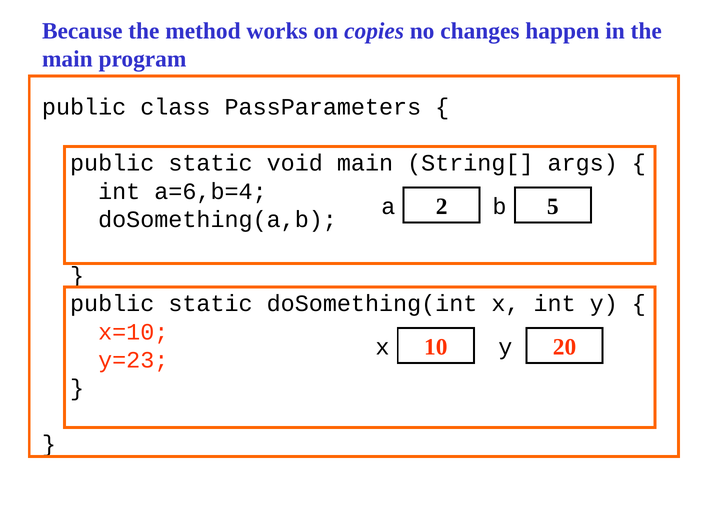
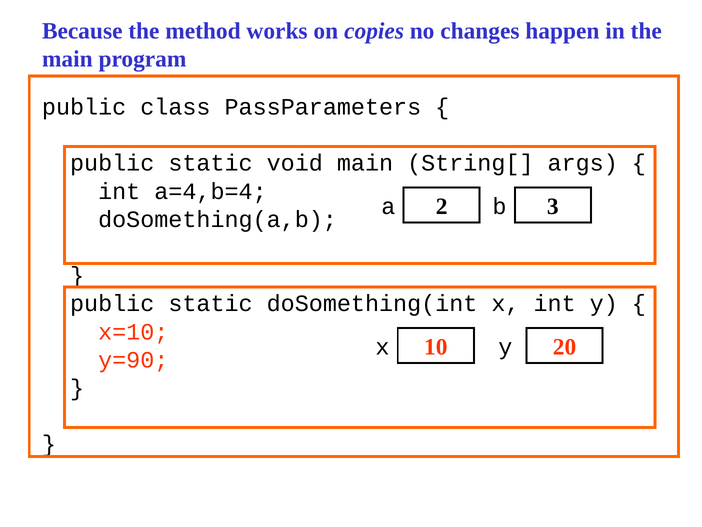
a=6,b=4: a=6,b=4 -> a=4,b=4 (211, 191)
5: 5 -> 3 (553, 206)
y=23: y=23 -> y=90 (133, 360)
